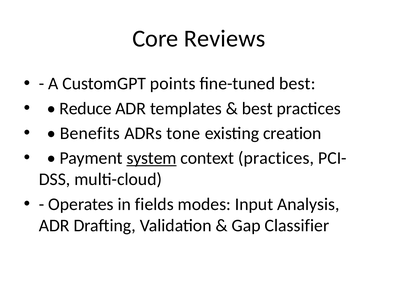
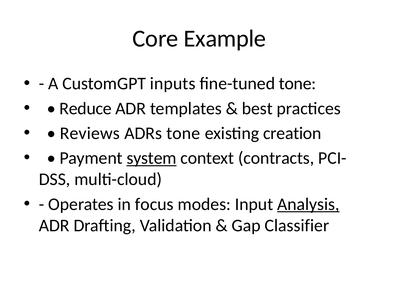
Reviews: Reviews -> Example (225, 39)
points: points -> inputs (173, 83)
fine-tuned best: best -> tone (298, 83)
Benefits: Benefits -> Reviews (90, 133)
context practices: practices -> contracts (276, 158)
fields: fields -> focus (154, 204)
Analysis underline: none -> present (308, 204)
